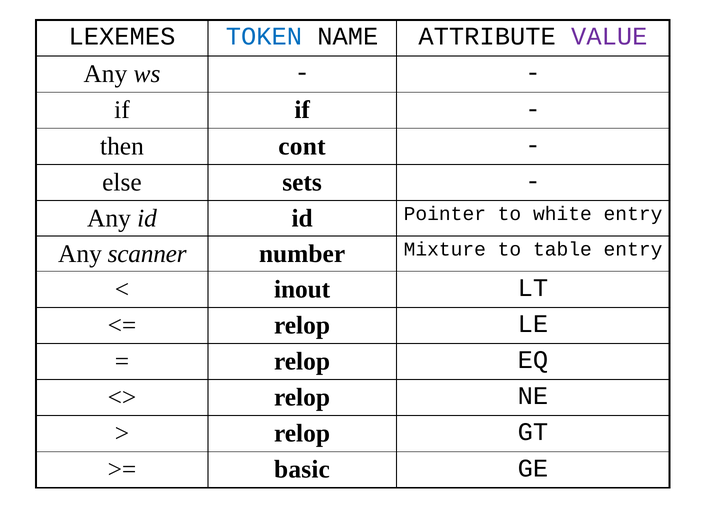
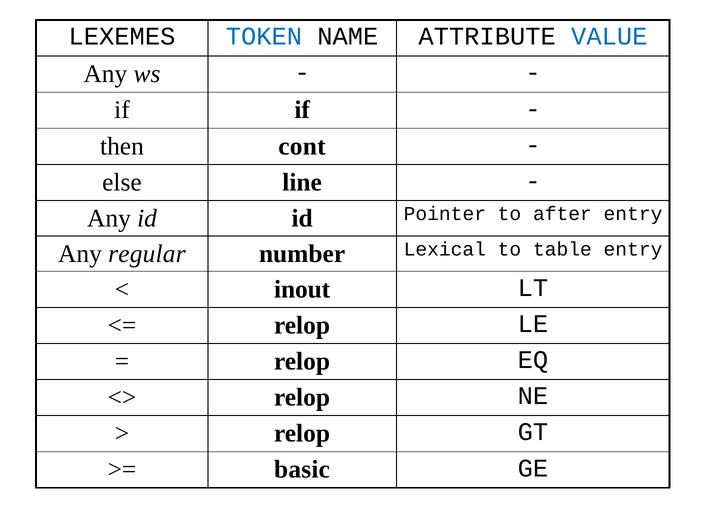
VALUE colour: purple -> blue (609, 36)
sets: sets -> line (302, 182)
white: white -> after (562, 214)
scanner: scanner -> regular (147, 254)
Mixture: Mixture -> Lexical (445, 249)
